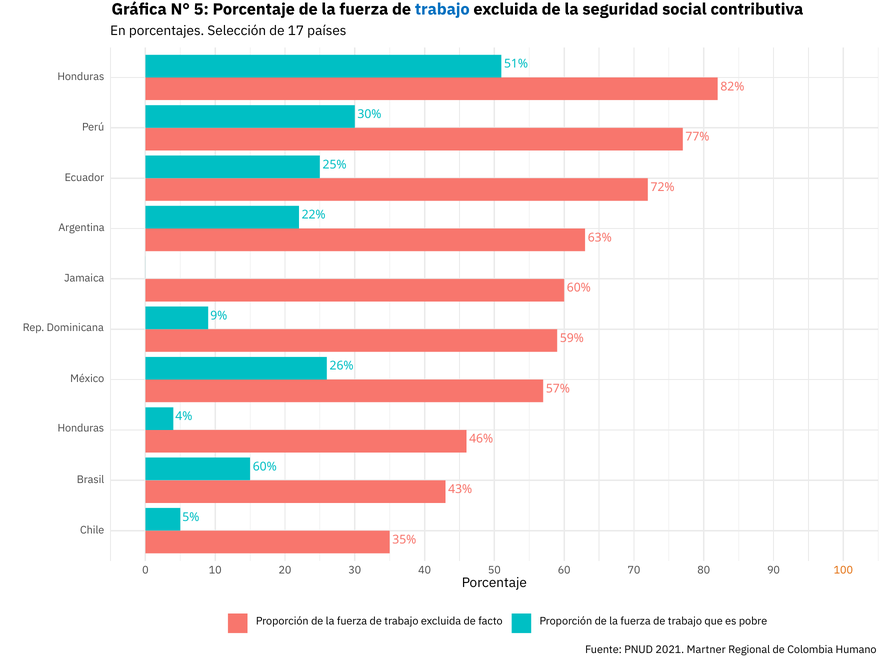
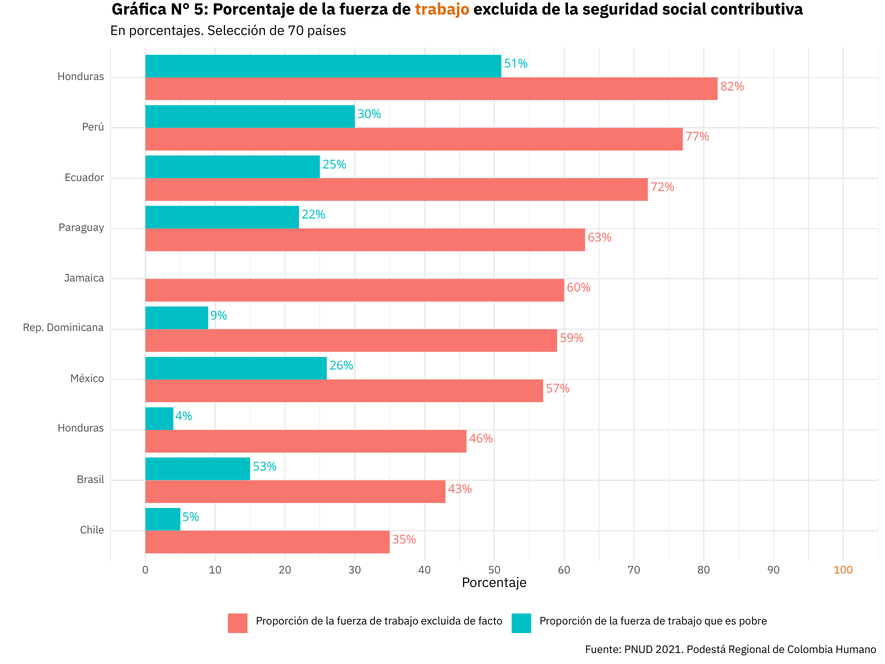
trabajo colour: blue -> orange (442, 9)
de 17: 17 -> 70 (296, 31)
Argentina: Argentina -> Paraguay (81, 228)
60%: 60% -> 53% (265, 467)
Martner: Martner -> Podestá (706, 649)
